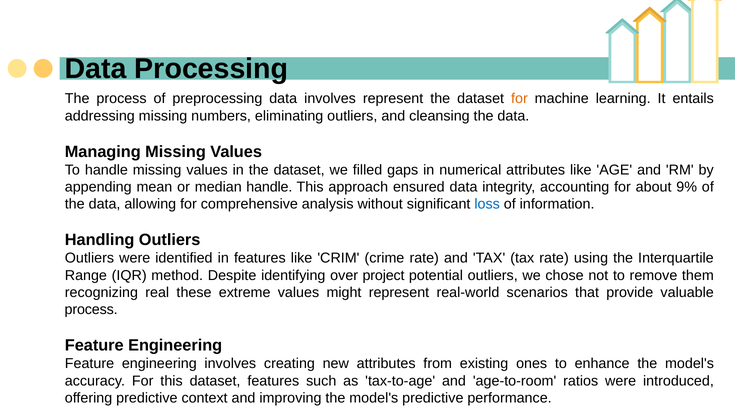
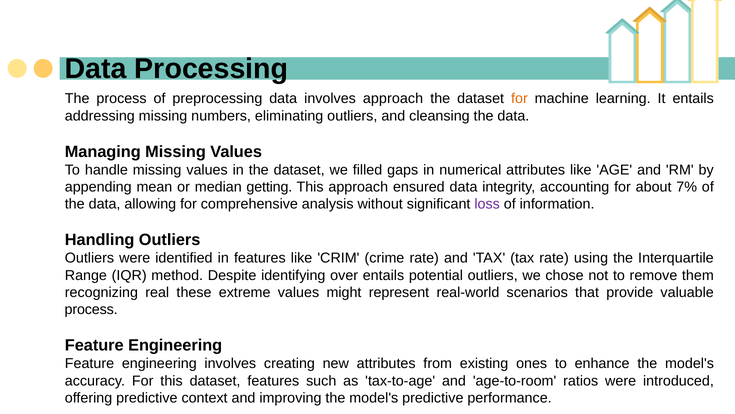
involves represent: represent -> approach (393, 99)
median handle: handle -> getting (269, 187)
9%: 9% -> 7% (687, 187)
loss colour: blue -> purple (487, 204)
over project: project -> entails (383, 275)
